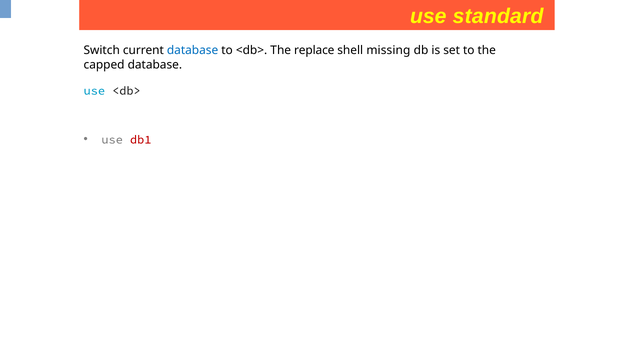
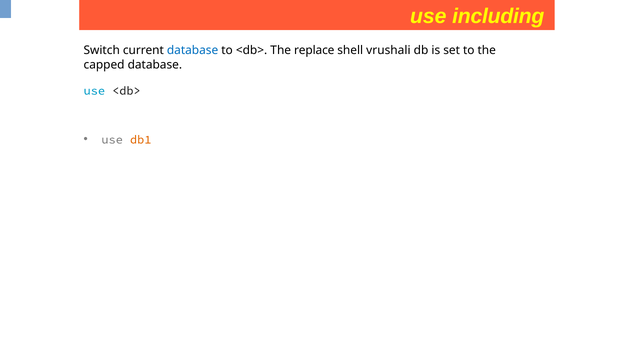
standard: standard -> including (498, 17)
missing: missing -> vrushali (388, 50)
db1 colour: red -> orange (141, 139)
